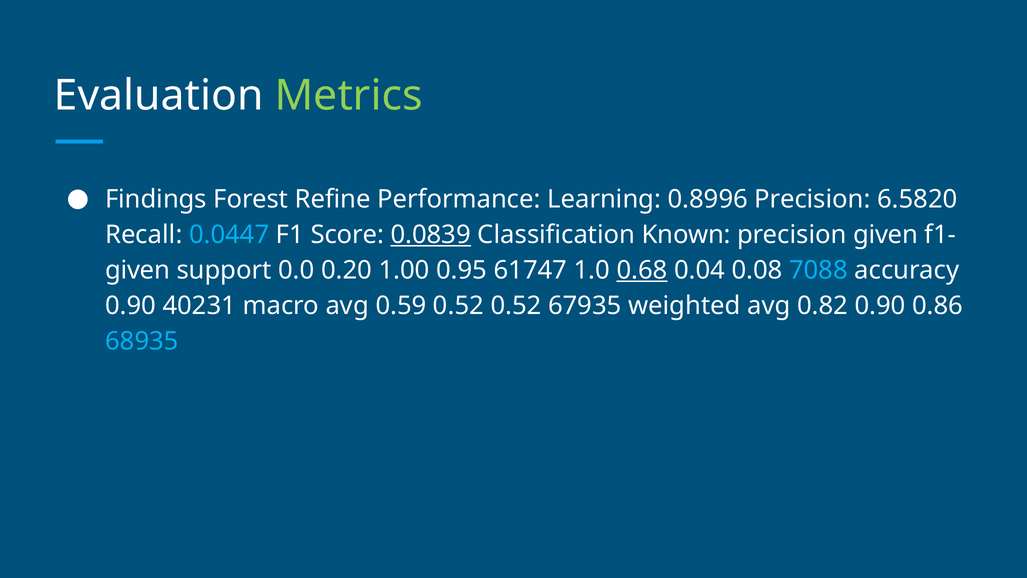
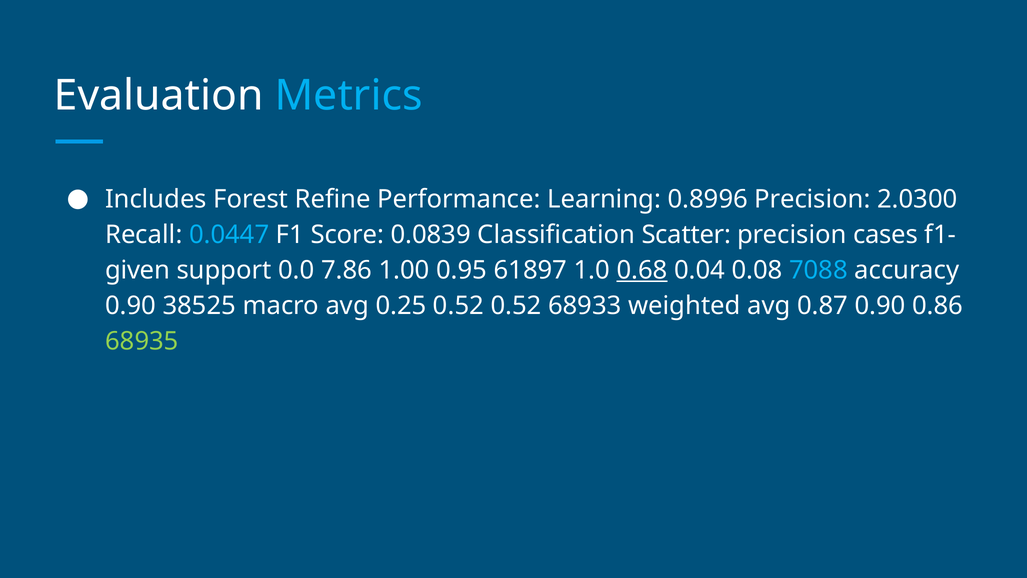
Metrics colour: light green -> light blue (349, 95)
Findings: Findings -> Includes (156, 199)
6.5820: 6.5820 -> 2.0300 (917, 199)
0.0839 underline: present -> none (431, 235)
Known: Known -> Scatter (686, 235)
precision given: given -> cases (886, 235)
0.20: 0.20 -> 7.86 (347, 270)
61747: 61747 -> 61897 (530, 270)
40231: 40231 -> 38525 (199, 306)
0.59: 0.59 -> 0.25 (401, 306)
67935: 67935 -> 68933 (585, 306)
0.82: 0.82 -> 0.87 (823, 306)
68935 colour: light blue -> light green (142, 341)
